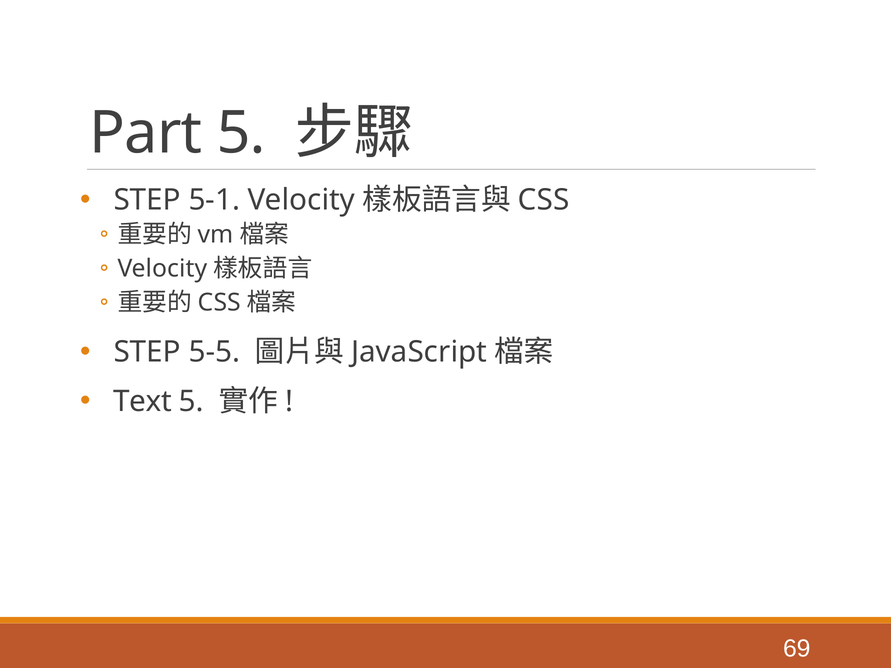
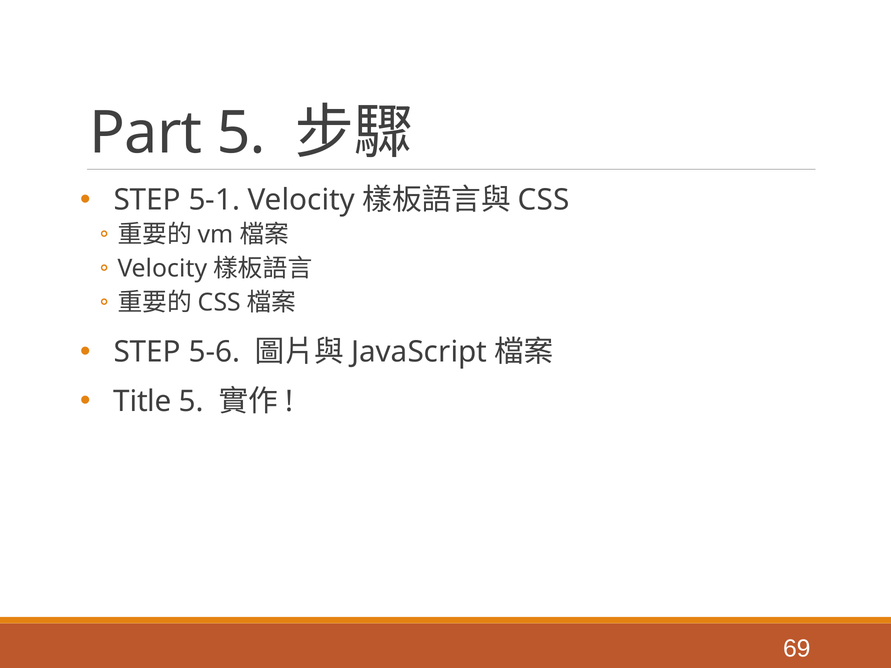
5-5: 5-5 -> 5-6 (214, 352)
Text: Text -> Title (143, 401)
